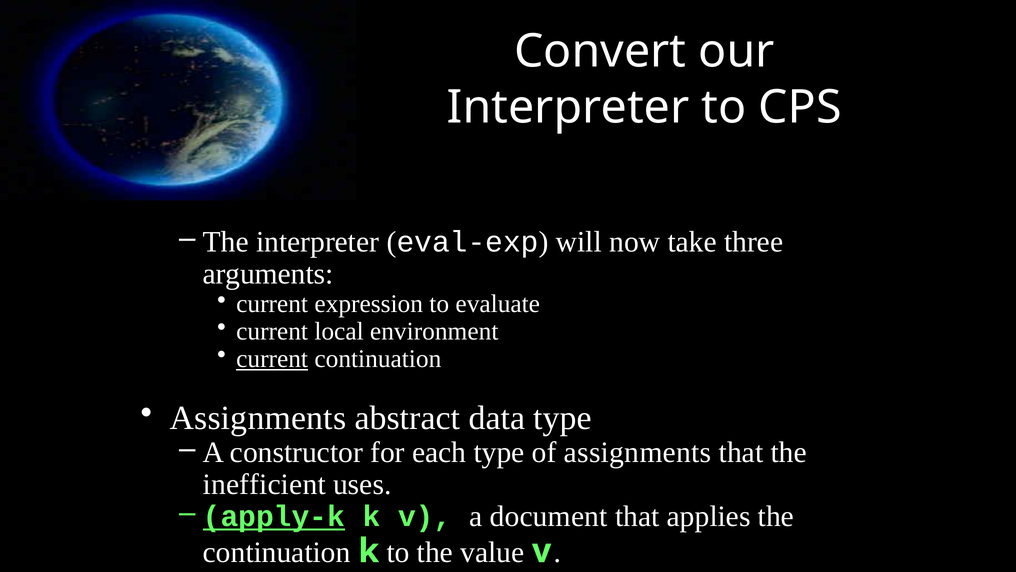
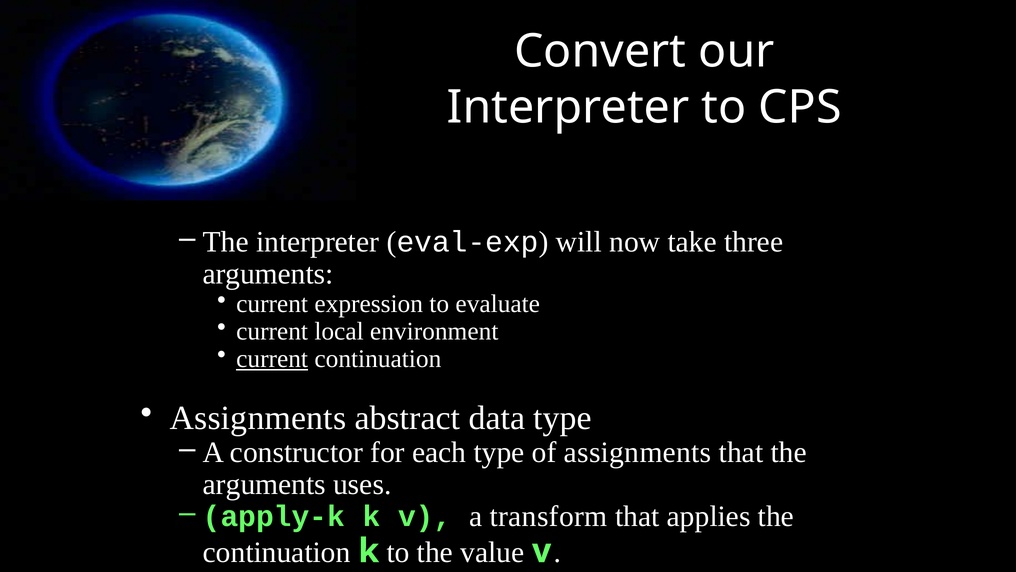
inefficient: inefficient -> arguments (264, 484)
apply-k underline: present -> none (274, 516)
document: document -> transform (549, 516)
